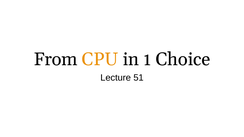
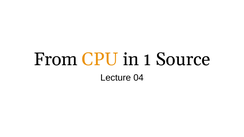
Choice: Choice -> Source (183, 59)
51: 51 -> 04 (138, 78)
